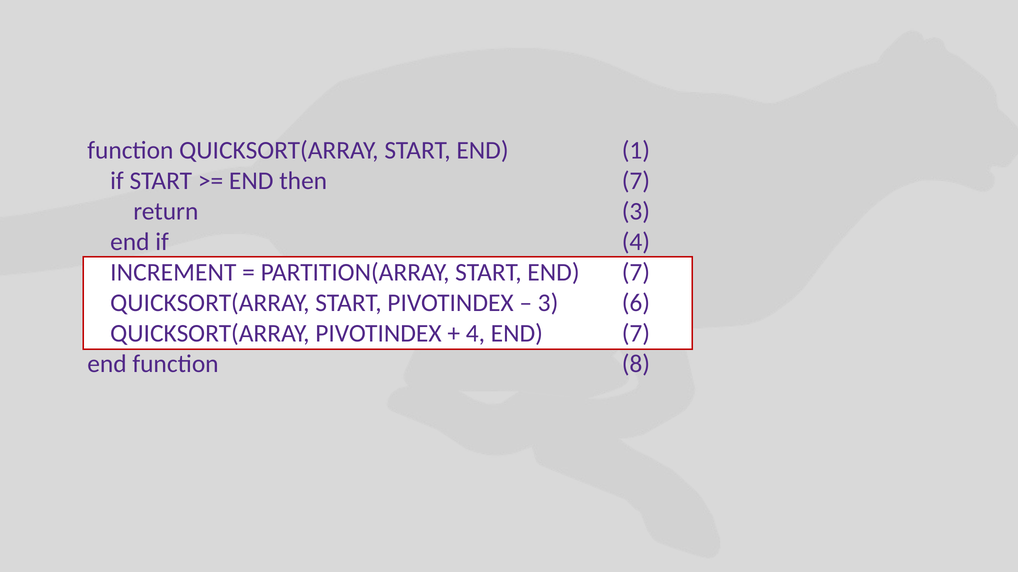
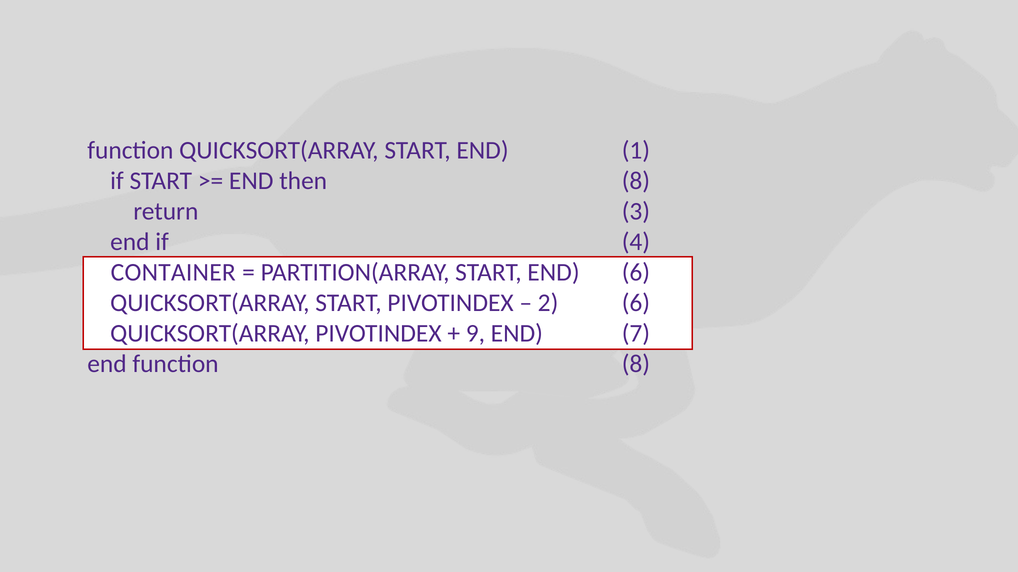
then 7: 7 -> 8 (636, 181)
INCREMENT: INCREMENT -> CONTAINER (173, 273)
START END 7: 7 -> 6 (636, 273)
3: 3 -> 2 (548, 303)
4: 4 -> 9 (475, 334)
